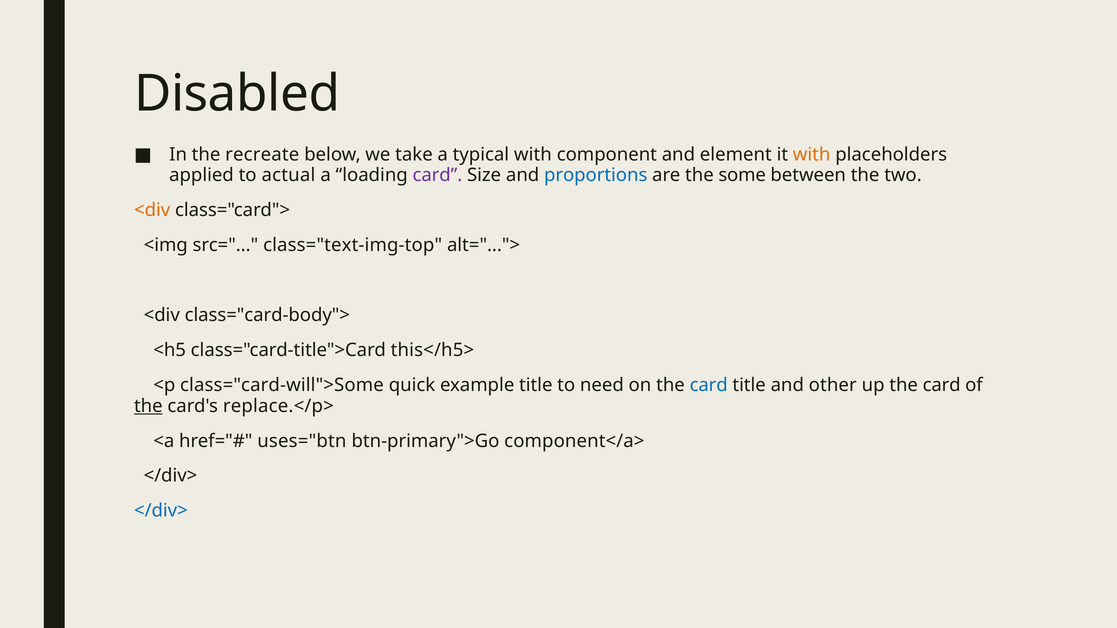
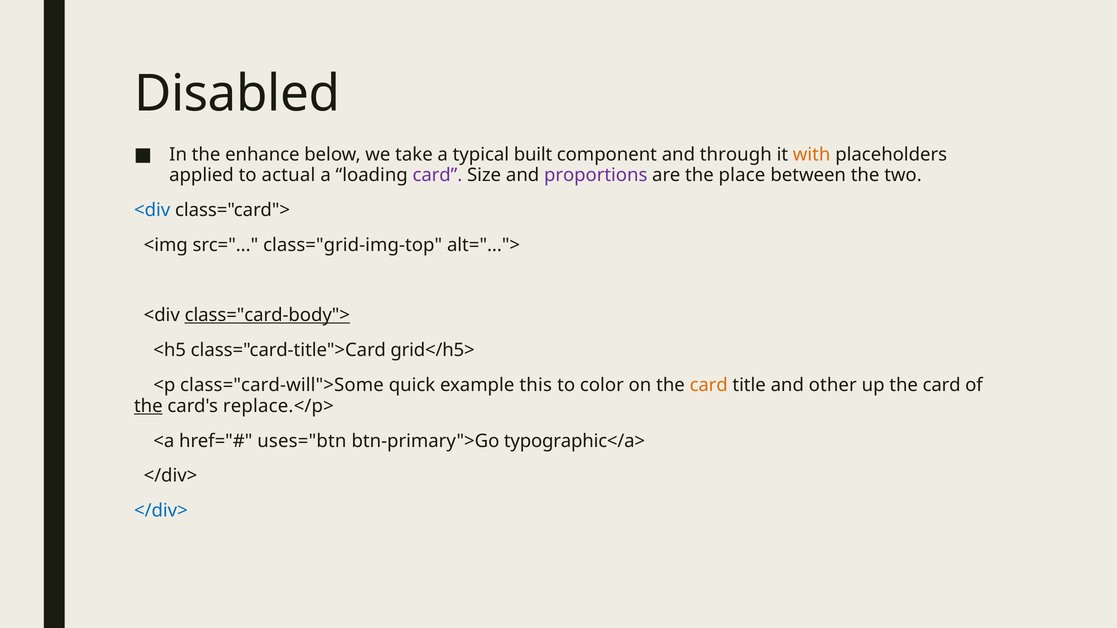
recreate: recreate -> enhance (262, 154)
typical with: with -> built (533, 154)
element: element -> through (736, 154)
proportions colour: blue -> purple (596, 175)
some: some -> place (742, 175)
<div colour: orange -> blue (152, 210)
class="text-img-top: class="text-img-top -> class="grid-img-top (353, 245)
class="card-body"> underline: none -> present (267, 315)
this</h5>: this</h5> -> grid</h5> (433, 350)
example title: title -> this (536, 385)
need: need -> color (602, 385)
card colour: blue -> orange (709, 385)
component</a>: component</a> -> typographic</a> (574, 441)
